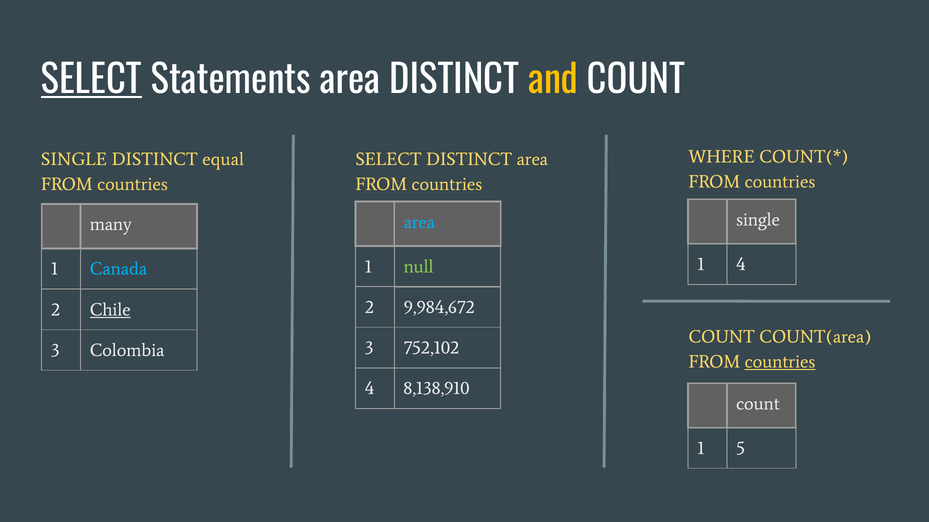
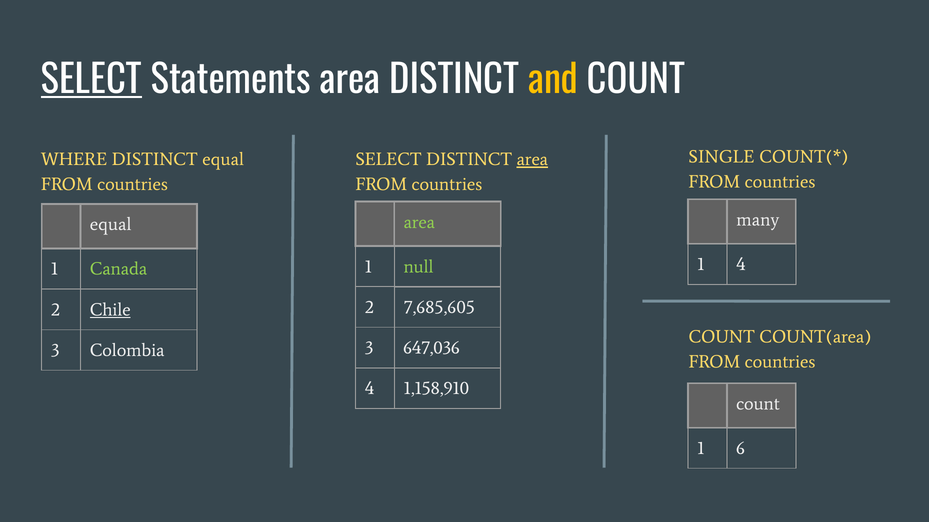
WHERE: WHERE -> SINGLE (721, 157)
SINGLE: SINGLE -> WHERE (74, 160)
area underline: none -> present (532, 160)
single: single -> many (758, 220)
area colour: light blue -> light green (419, 222)
many: many -> equal (111, 225)
Canada colour: light blue -> light green (118, 269)
9,984,672: 9,984,672 -> 7,685,605 (439, 308)
752,102: 752,102 -> 647,036 (432, 348)
countries underline: present -> none (780, 362)
8,138,910: 8,138,910 -> 1,158,910 (436, 389)
5: 5 -> 6 (741, 449)
